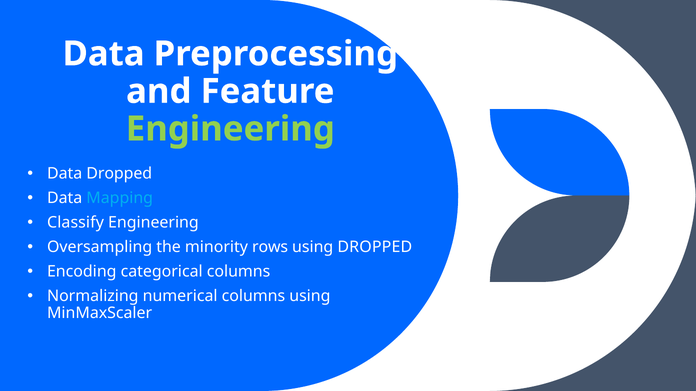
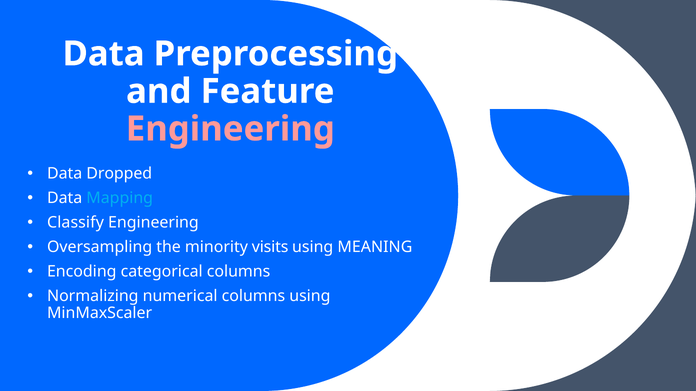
Engineering colour: light green -> pink (230, 129)
rows: rows -> visits (270, 247)
using DROPPED: DROPPED -> MEANING (375, 247)
